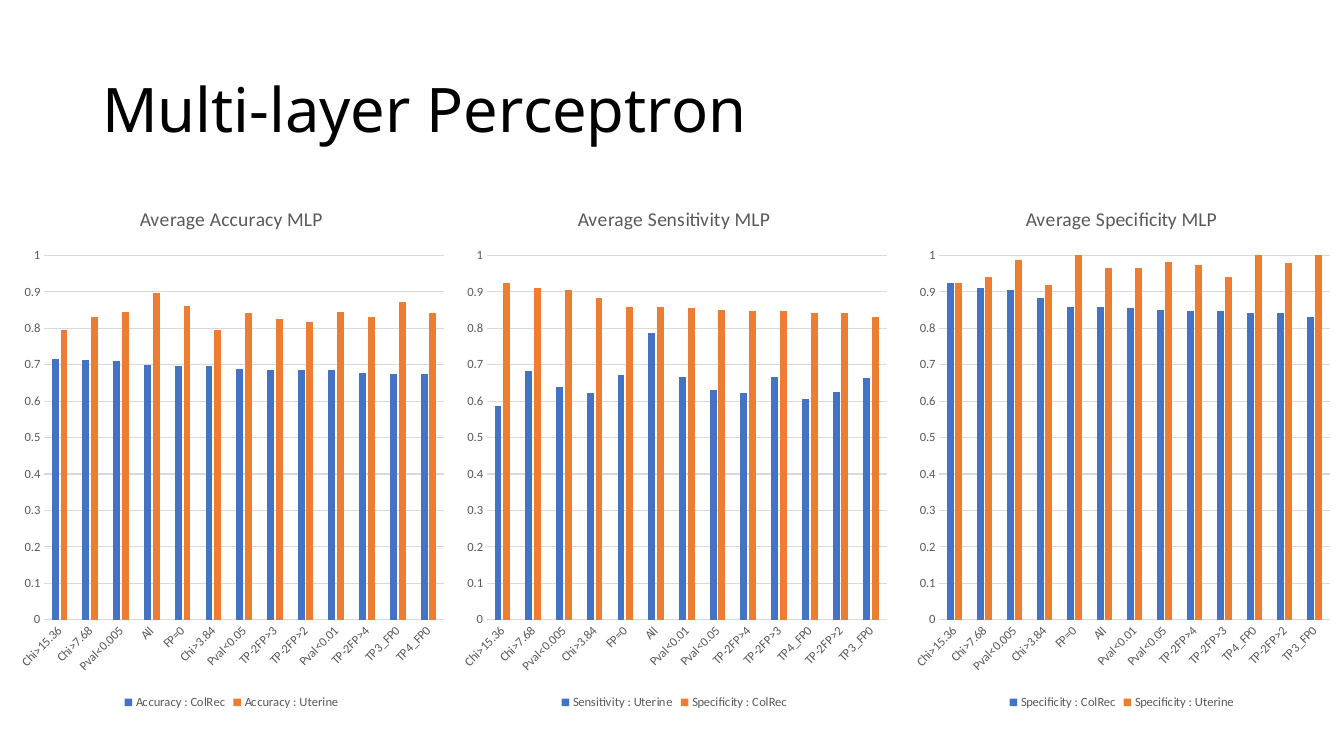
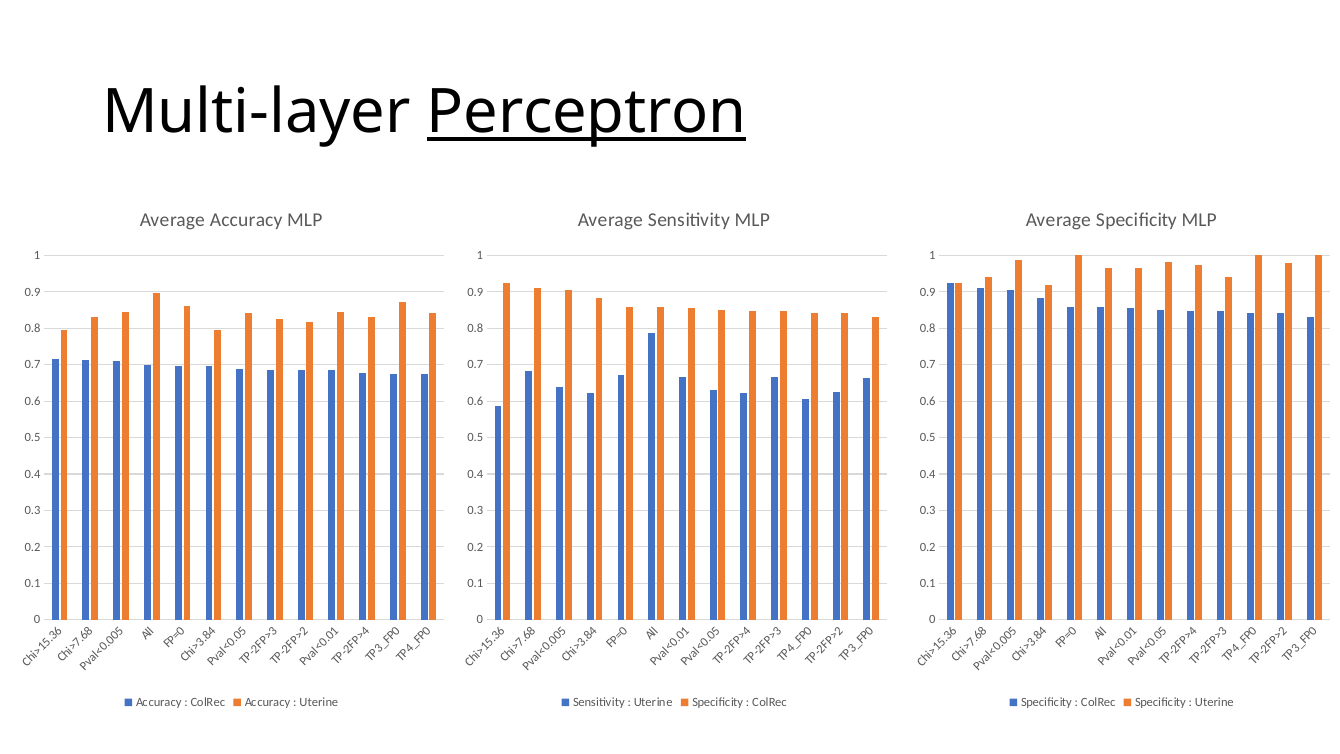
Perceptron underline: none -> present (587, 113)
